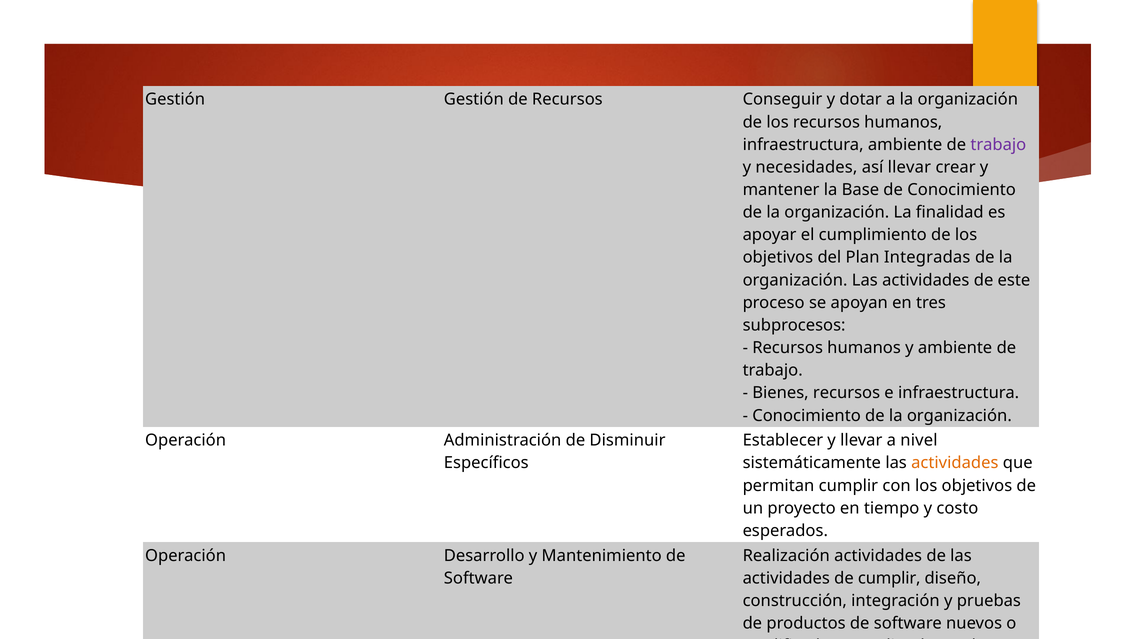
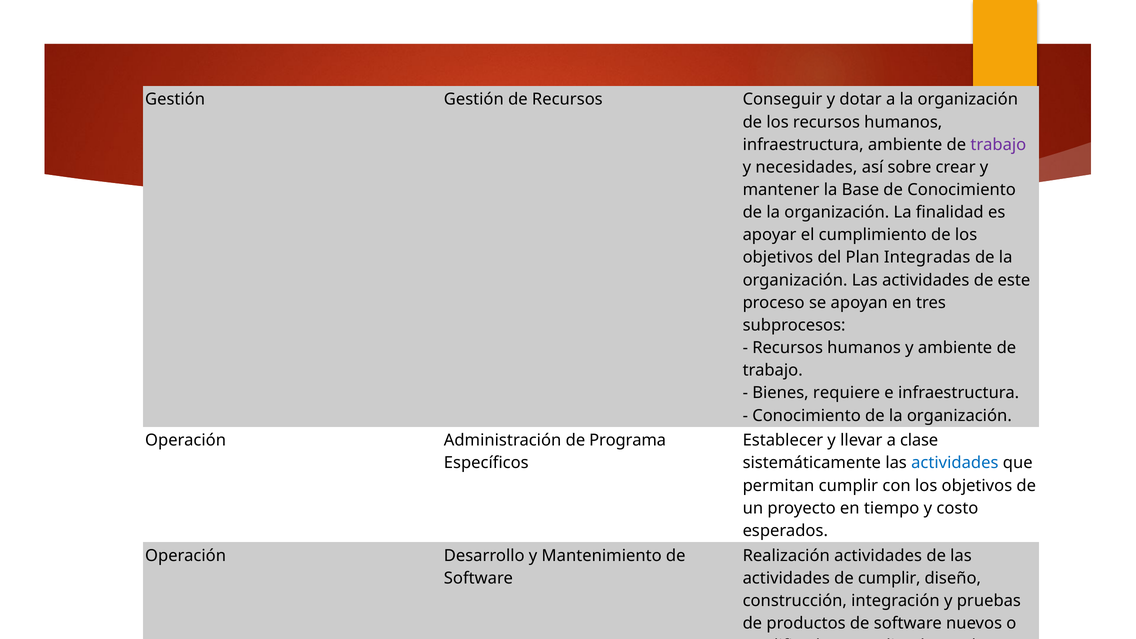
así llevar: llevar -> sobre (909, 167)
Bienes recursos: recursos -> requiere (846, 393)
Disminuir: Disminuir -> Programa (628, 440)
nivel: nivel -> clase (919, 440)
actividades colour: orange -> blue (955, 463)
